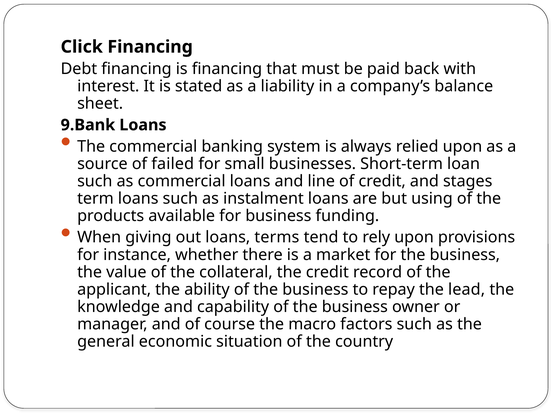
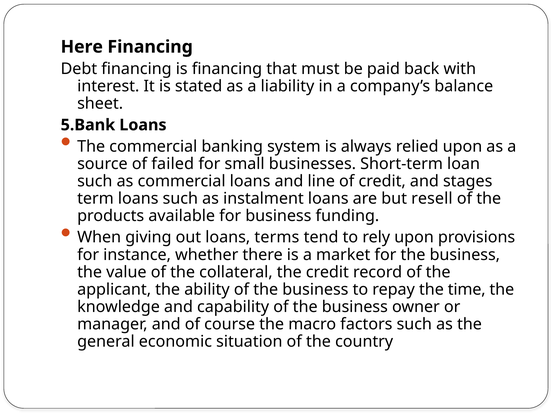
Click: Click -> Here (82, 47)
9.Bank: 9.Bank -> 5.Bank (88, 125)
using: using -> resell (432, 199)
lead: lead -> time (467, 289)
